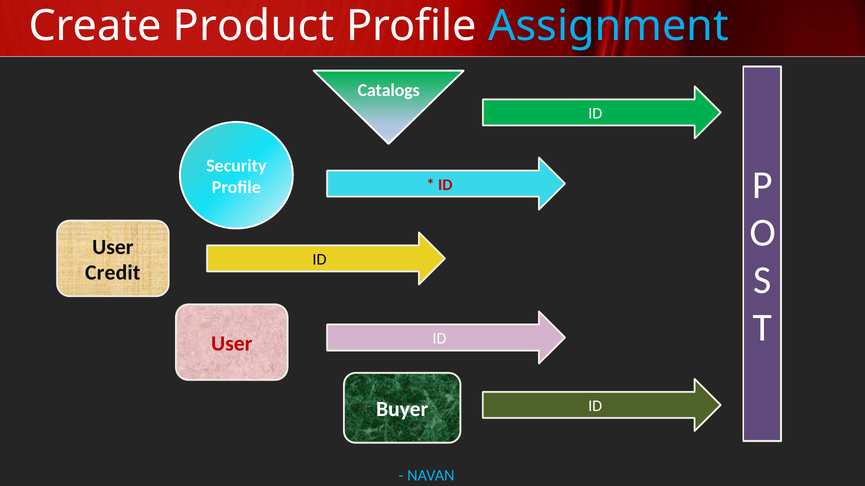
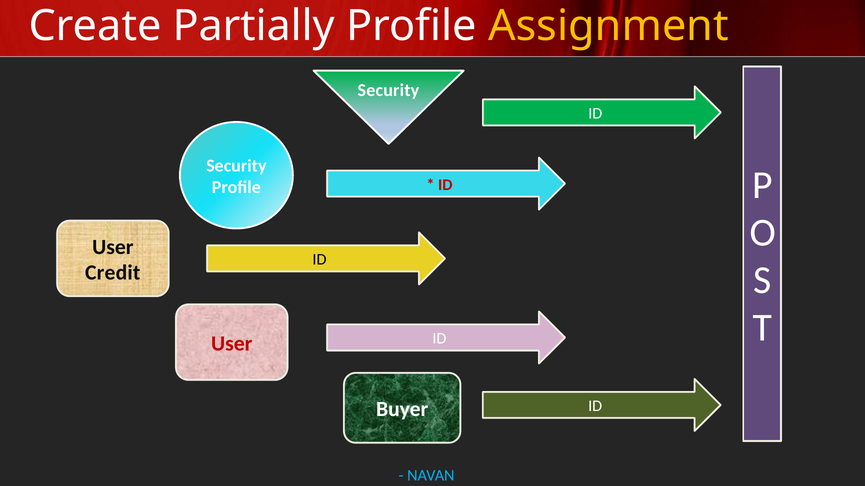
Product: Product -> Partially (254, 26)
Assignment colour: light blue -> yellow (608, 26)
Catalogs: Catalogs -> Security (388, 90)
